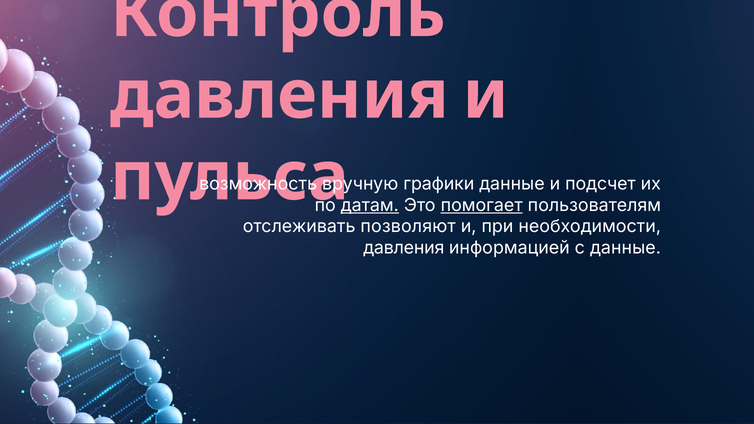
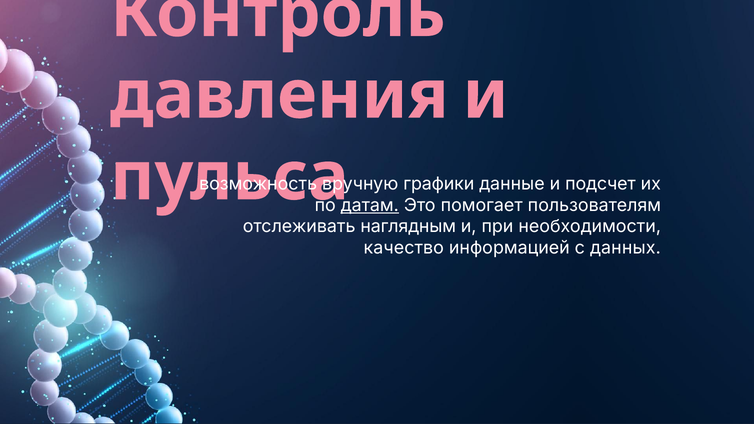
помогает underline: present -> none (482, 205)
позволяют: позволяют -> наглядным (408, 227)
давления: давления -> качество (404, 248)
с данные: данные -> данных (625, 248)
